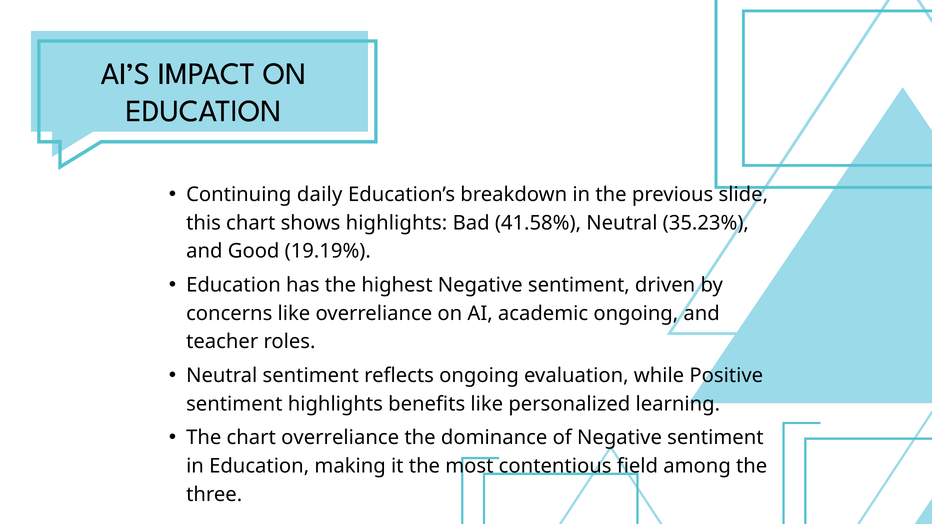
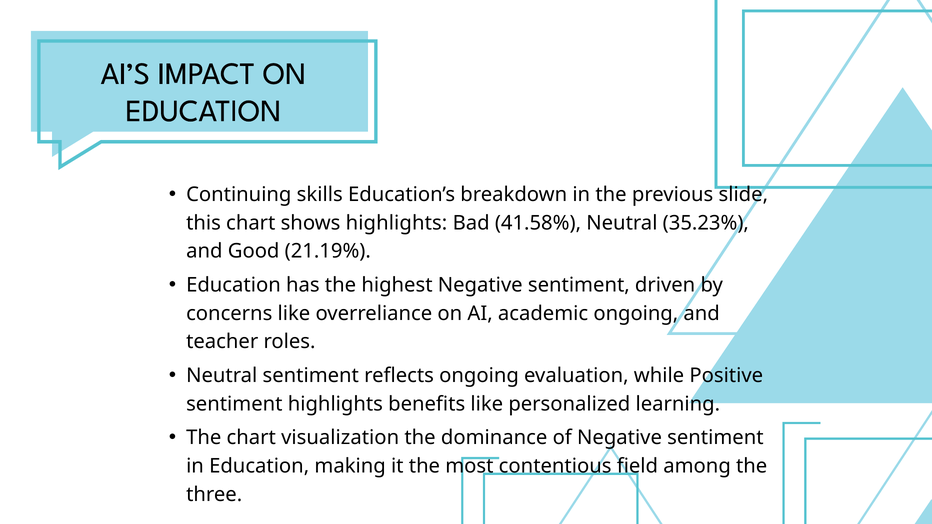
daily: daily -> skills (320, 195)
19.19%: 19.19% -> 21.19% (328, 251)
chart overreliance: overreliance -> visualization (340, 438)
